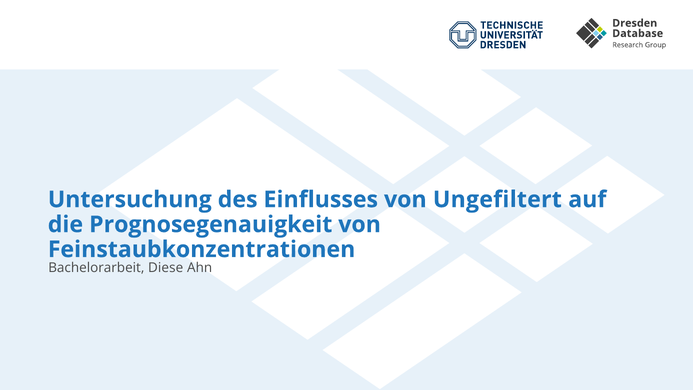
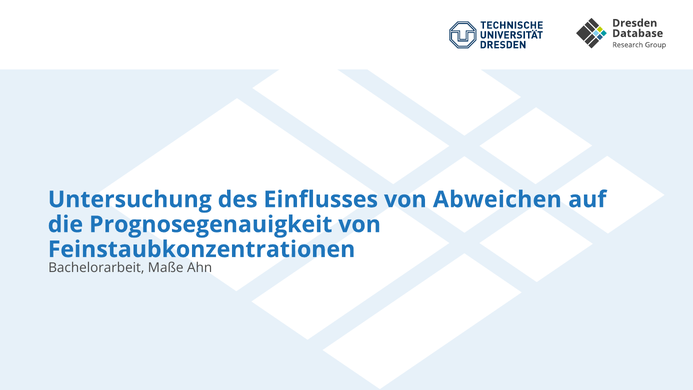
Ungefiltert: Ungefiltert -> Abweichen (497, 199)
Diese: Diese -> Maße (166, 268)
